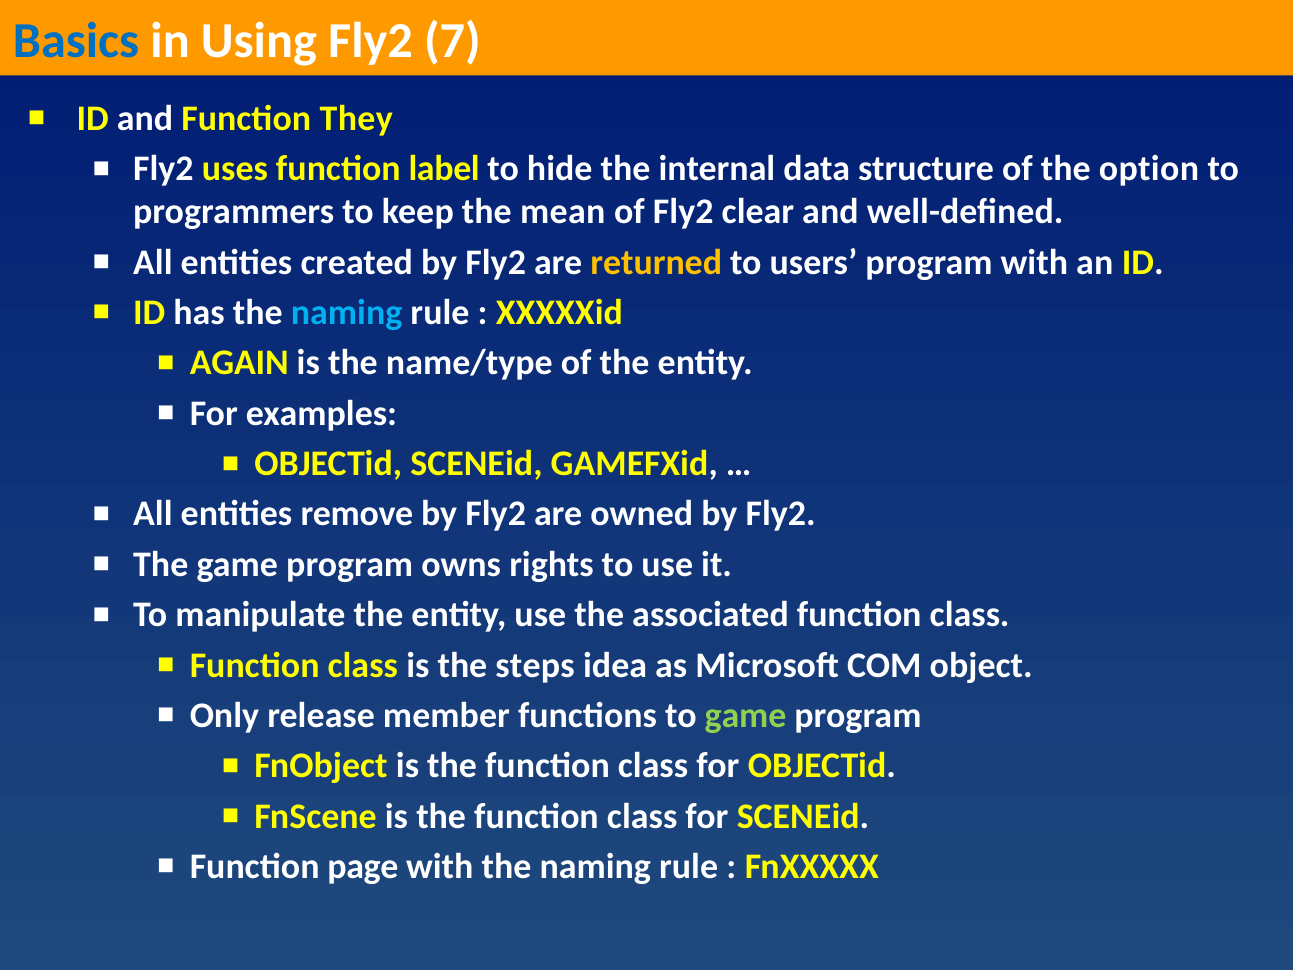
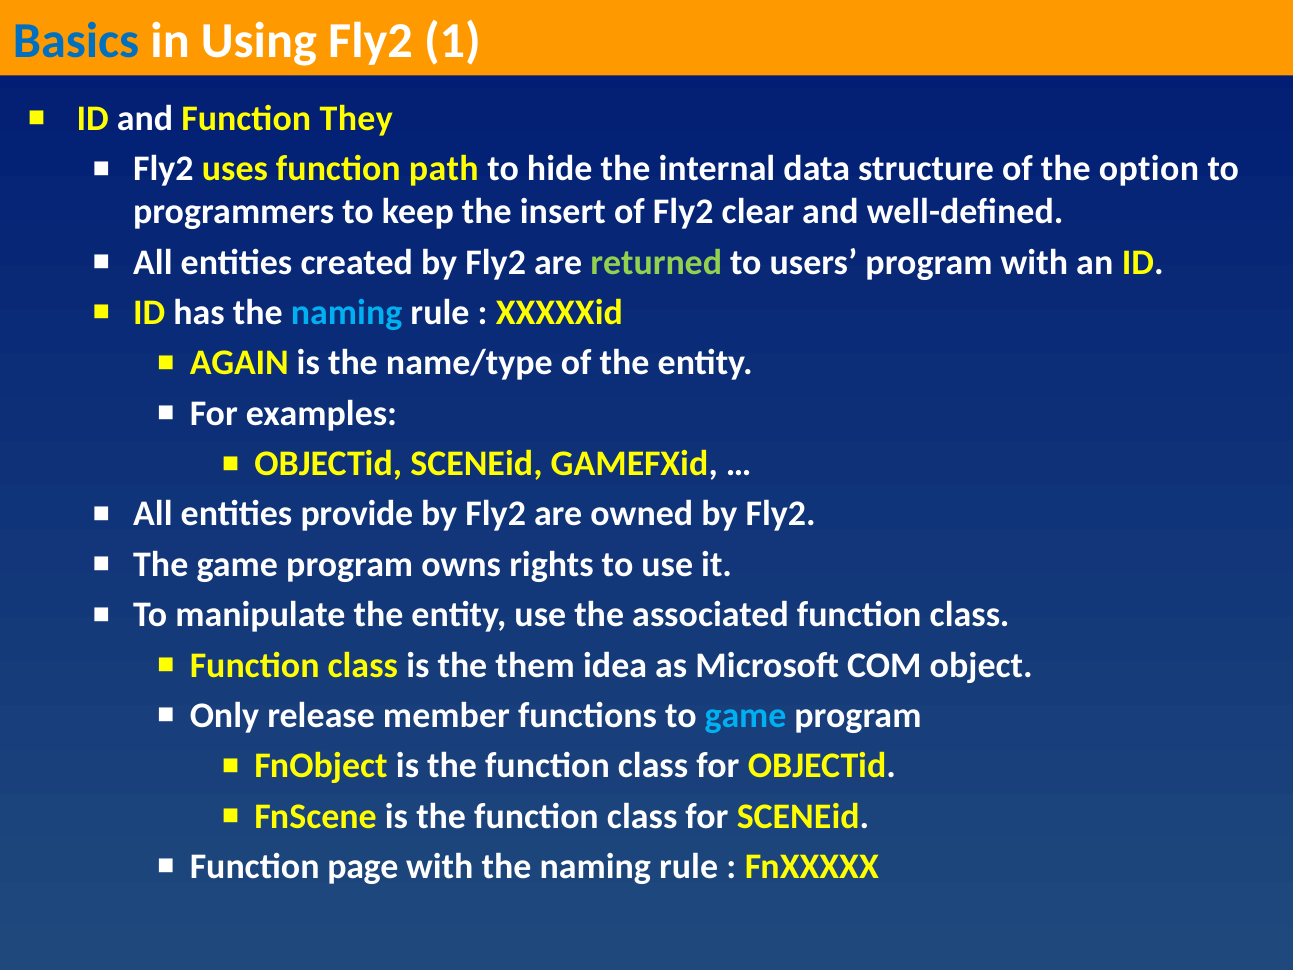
7: 7 -> 1 (452, 41)
label: label -> path (444, 169)
mean: mean -> insert (563, 212)
returned colour: yellow -> light green (656, 262)
remove: remove -> provide (357, 514)
steps: steps -> them (535, 665)
game colour: light green -> light blue (746, 715)
